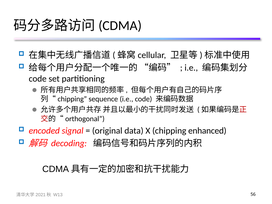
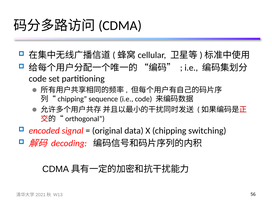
enhanced: enhanced -> switching (207, 131)
